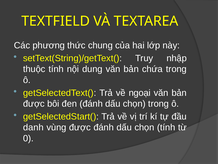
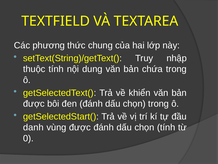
ngoại: ngoại -> khiển (140, 93)
